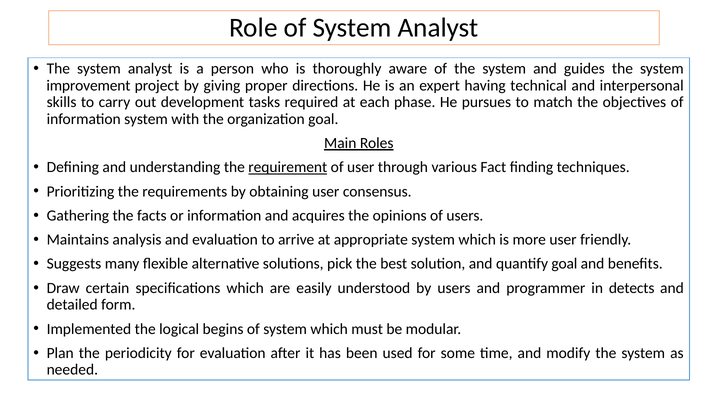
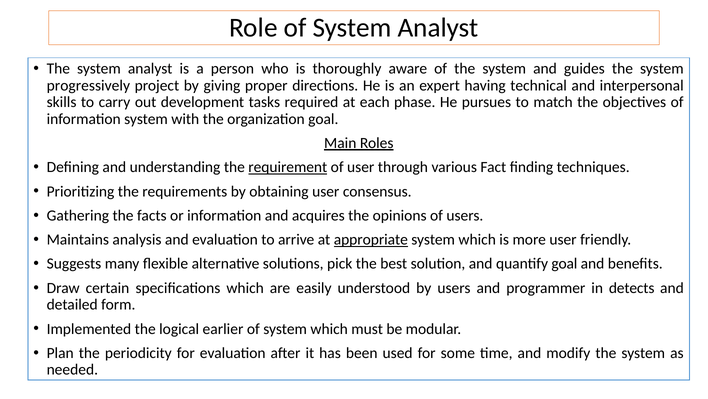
improvement: improvement -> progressively (88, 85)
appropriate underline: none -> present (371, 239)
begins: begins -> earlier (223, 328)
